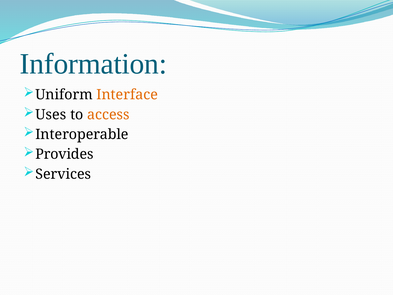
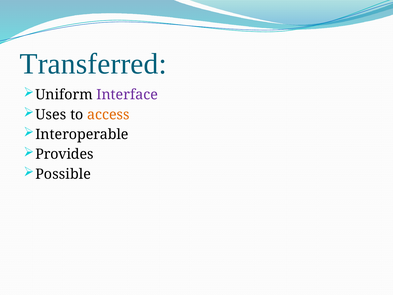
Information: Information -> Transferred (93, 64)
Interface colour: orange -> purple (127, 95)
Services: Services -> Possible (63, 174)
